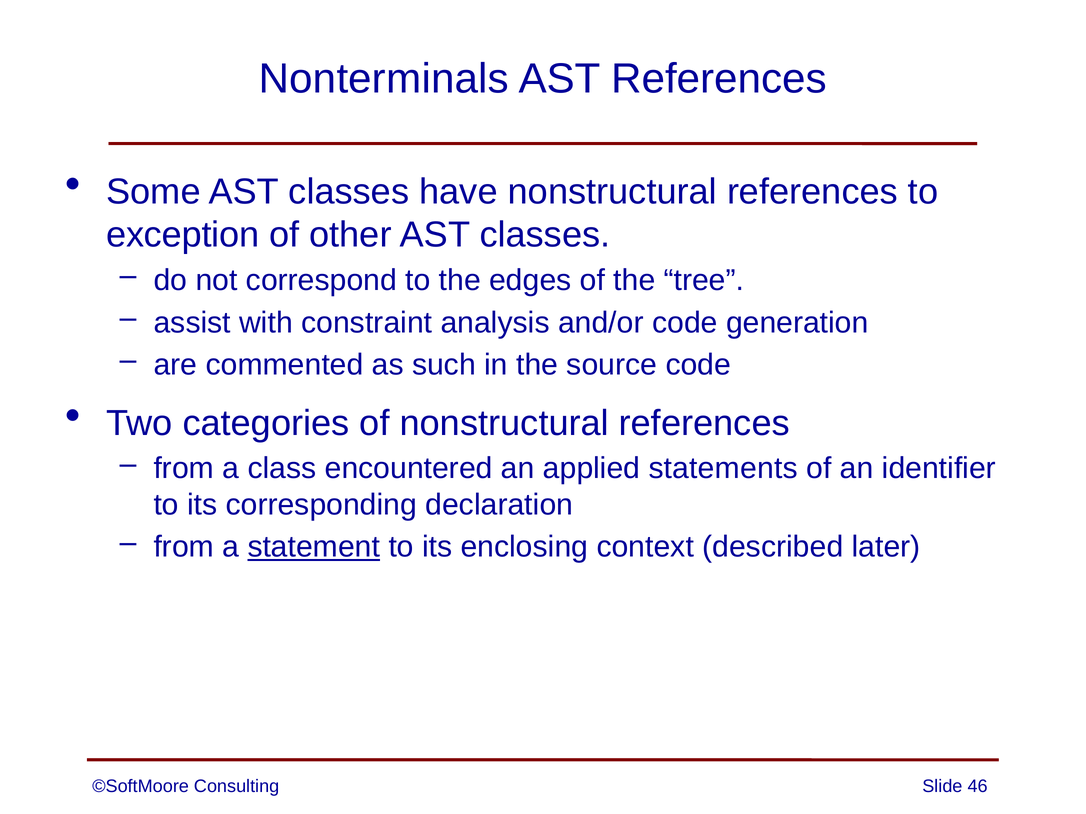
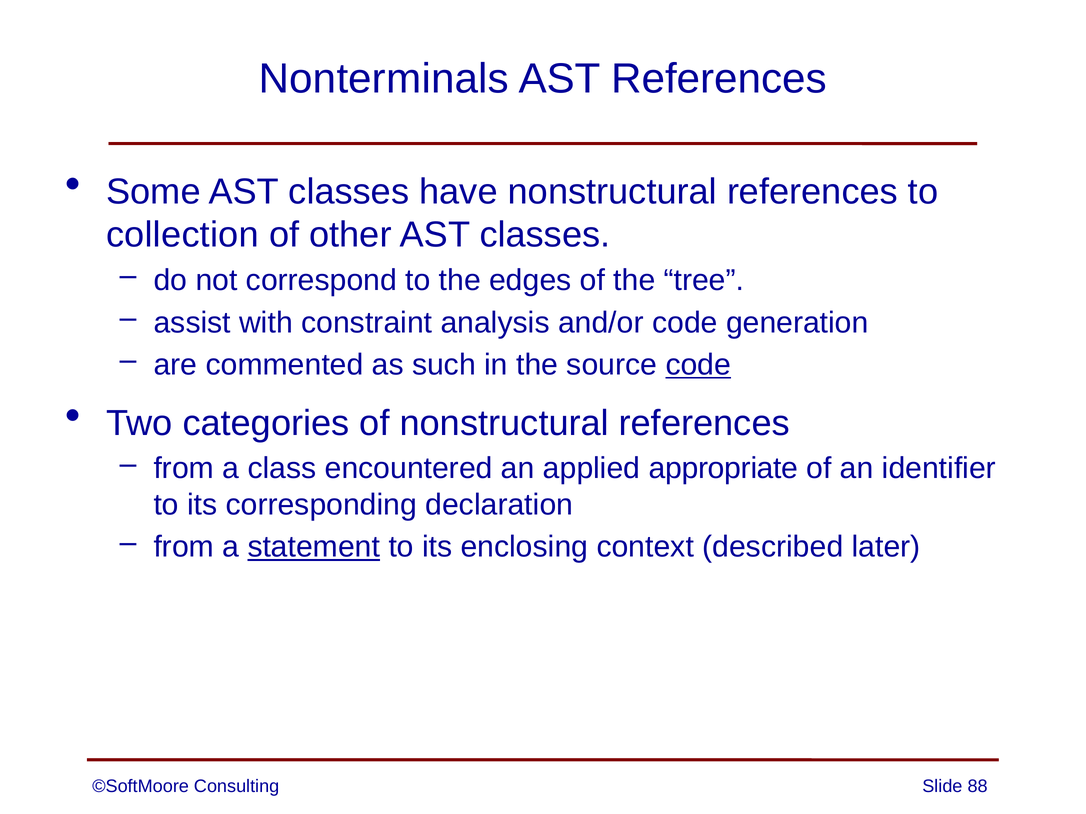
exception: exception -> collection (182, 235)
code underline: none -> present (698, 365)
statements: statements -> appropriate (723, 469)
46: 46 -> 88 (978, 787)
